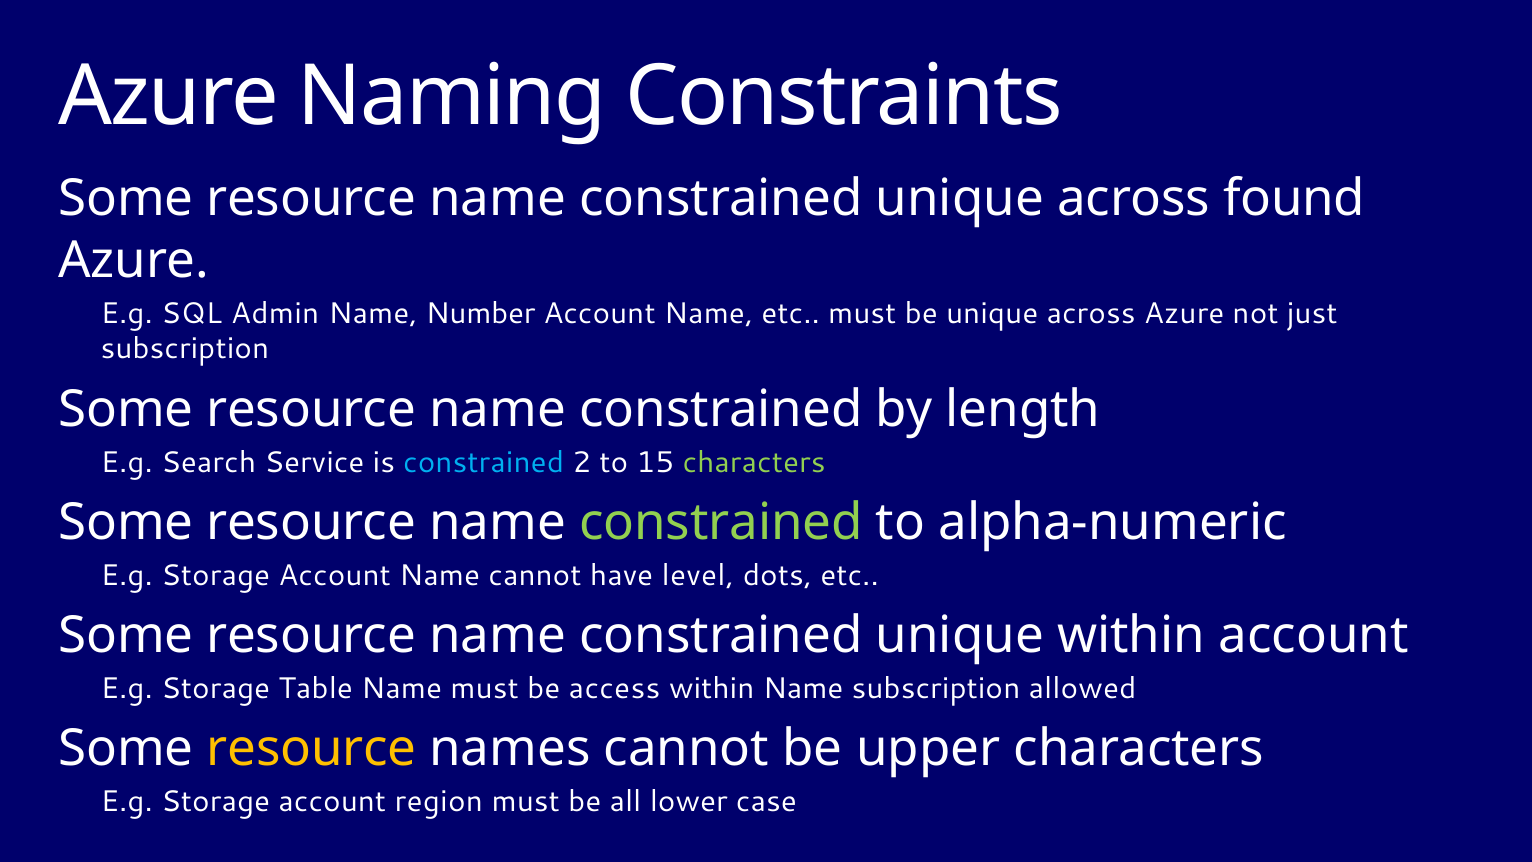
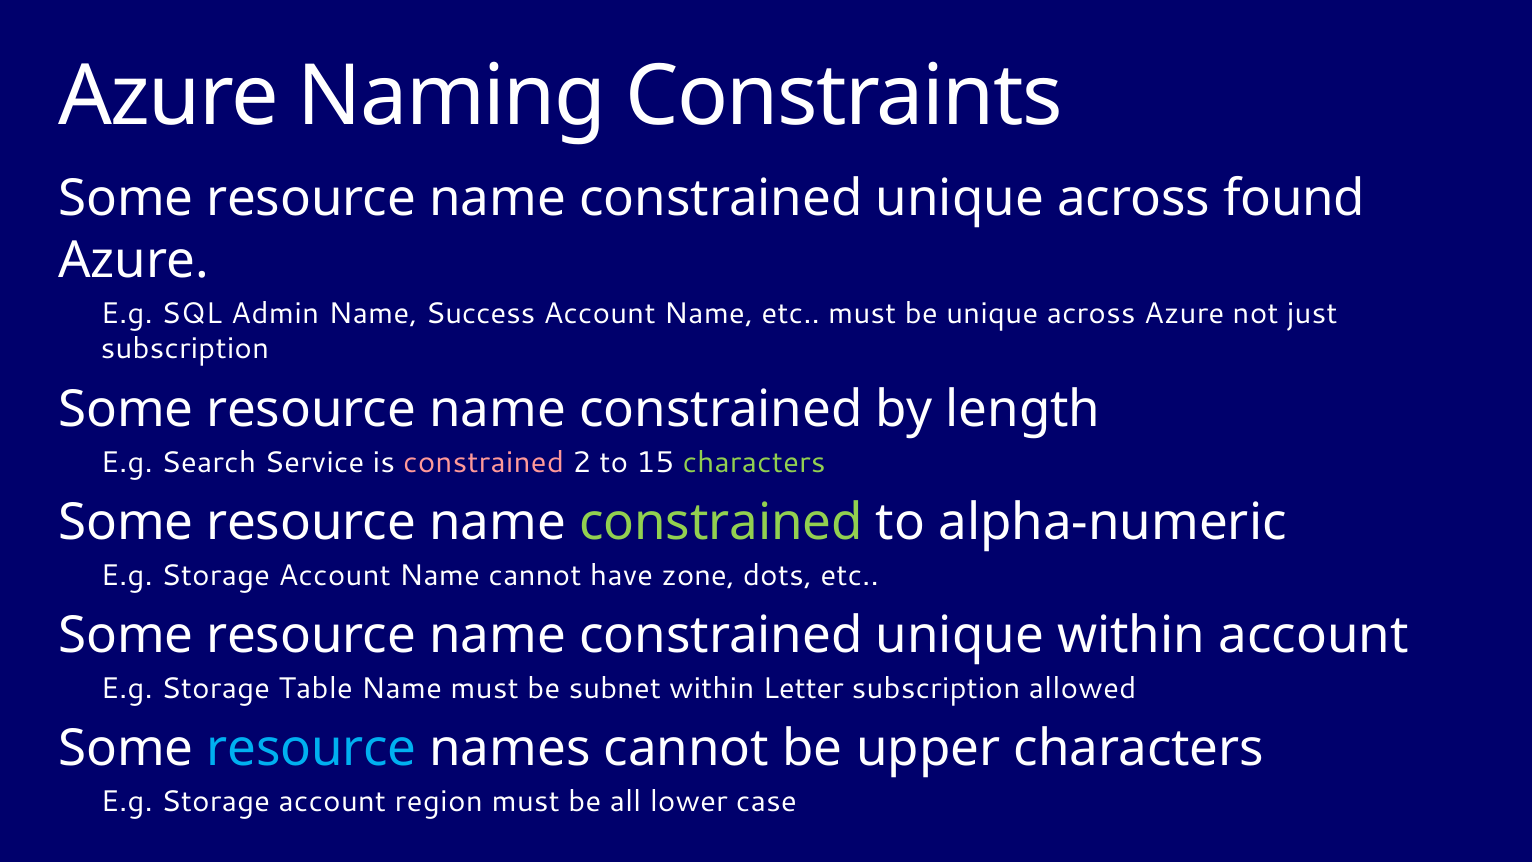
Number: Number -> Success (481, 313)
constrained colour: light blue -> pink (484, 462)
level: level -> zone (698, 575)
access: access -> subnet (615, 689)
within Name: Name -> Letter (803, 689)
resource colour: yellow -> light blue (312, 749)
